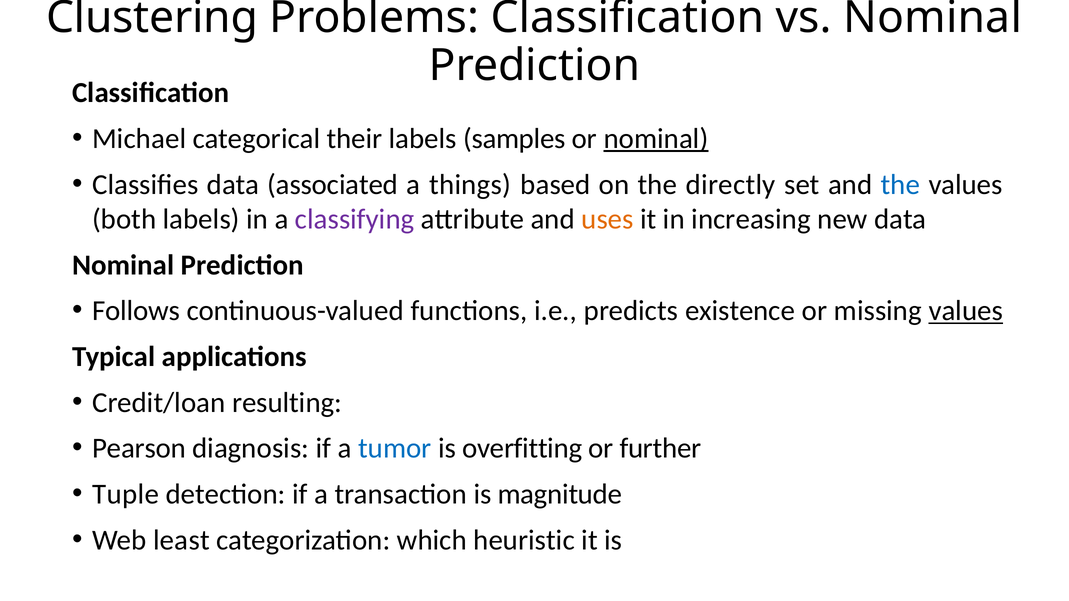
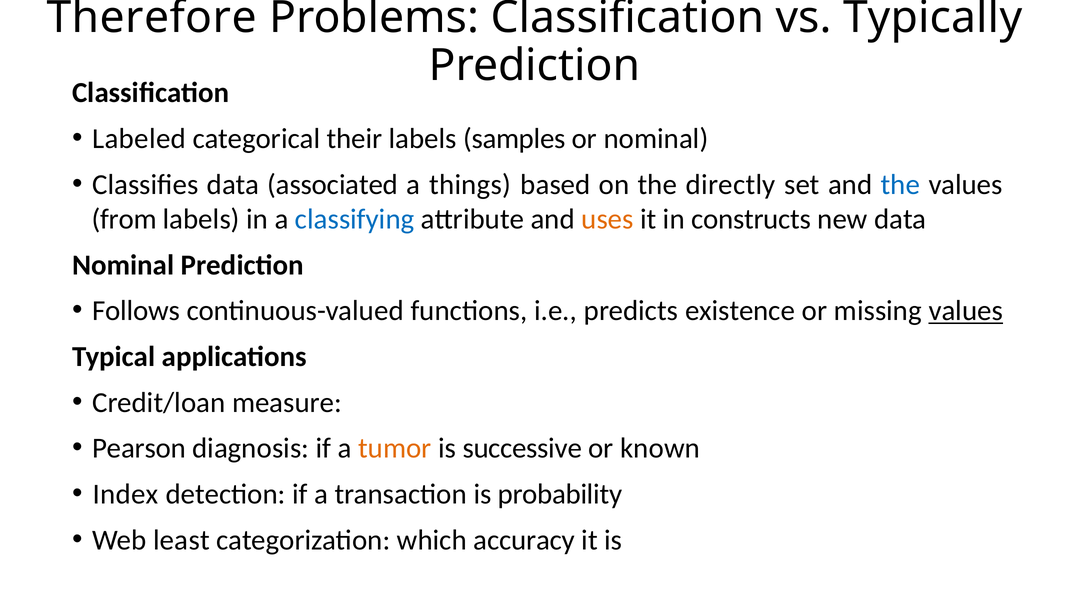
Clustering: Clustering -> Therefore (152, 18)
vs Nominal: Nominal -> Typically (933, 18)
Michael: Michael -> Labeled (139, 139)
nominal underline: present -> none (656, 139)
both: both -> from (124, 219)
classifying colour: purple -> blue (355, 219)
increasing: increasing -> constructs (751, 219)
resulting: resulting -> measure (287, 403)
tumor colour: blue -> orange (395, 449)
overfitting: overfitting -> successive (522, 449)
further: further -> known (660, 449)
Tuple: Tuple -> Index (126, 495)
magnitude: magnitude -> probability (560, 495)
heuristic: heuristic -> accuracy (524, 540)
